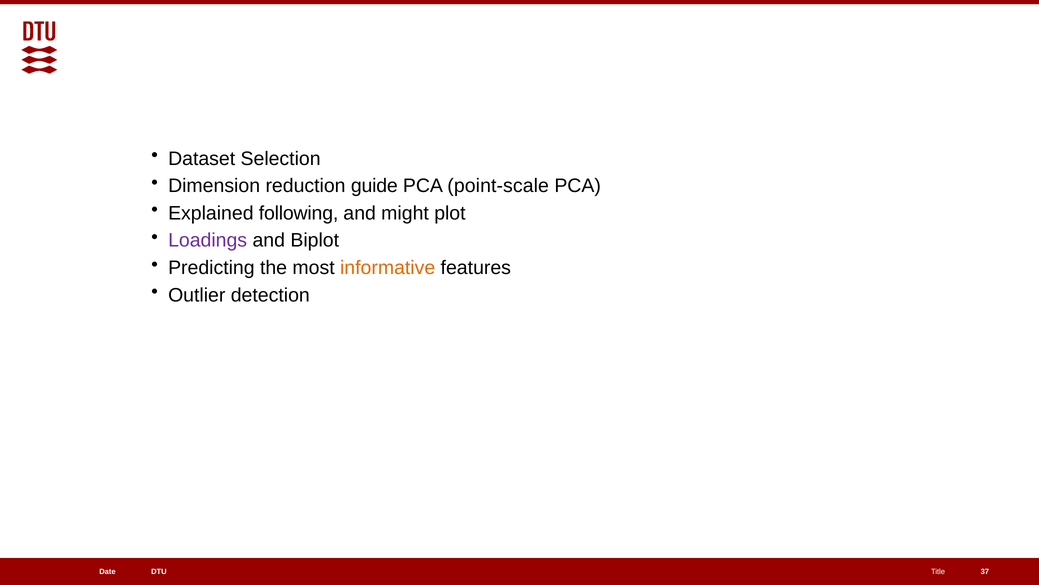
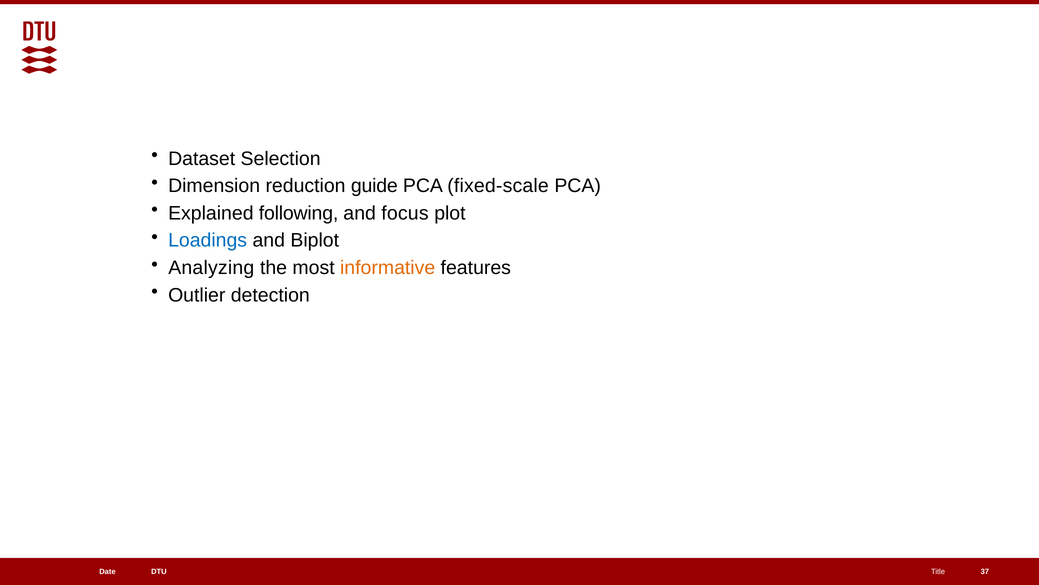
point-scale: point-scale -> fixed-scale (498, 186)
might: might -> focus (405, 213)
Loadings colour: purple -> blue (208, 240)
Predicting: Predicting -> Analyzing (211, 268)
